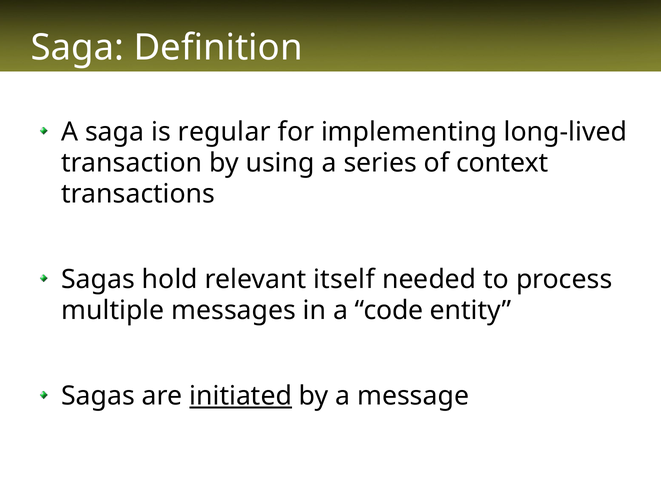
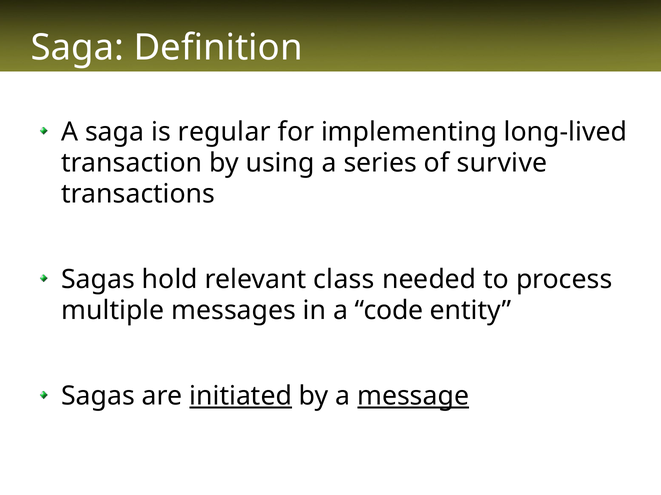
context: context -> survive (502, 163)
itself: itself -> class (344, 280)
message underline: none -> present (413, 397)
